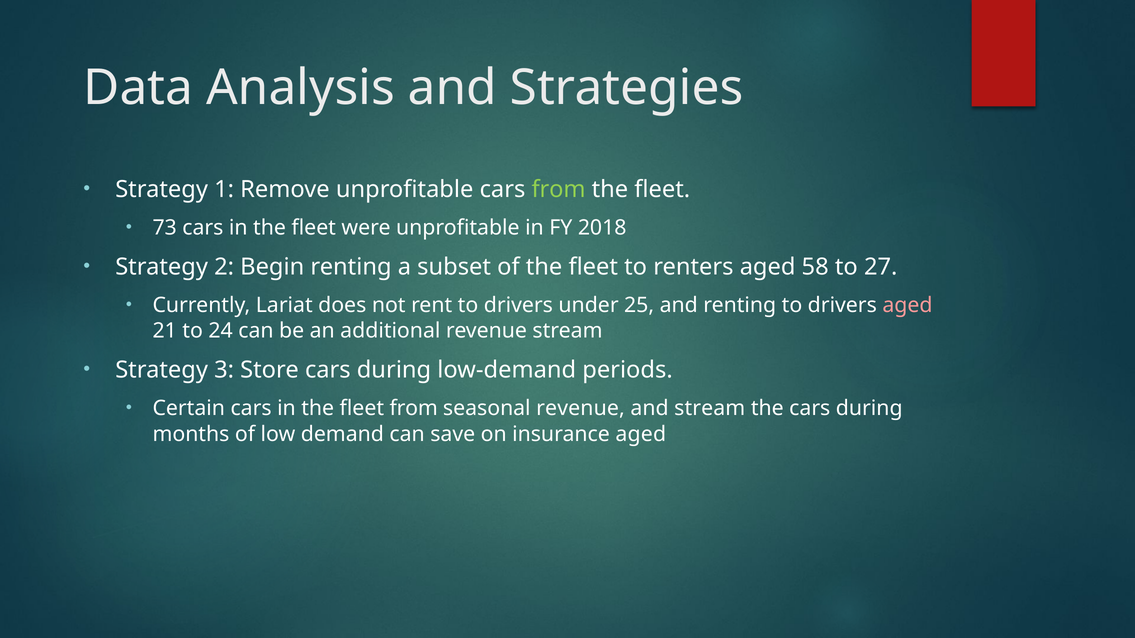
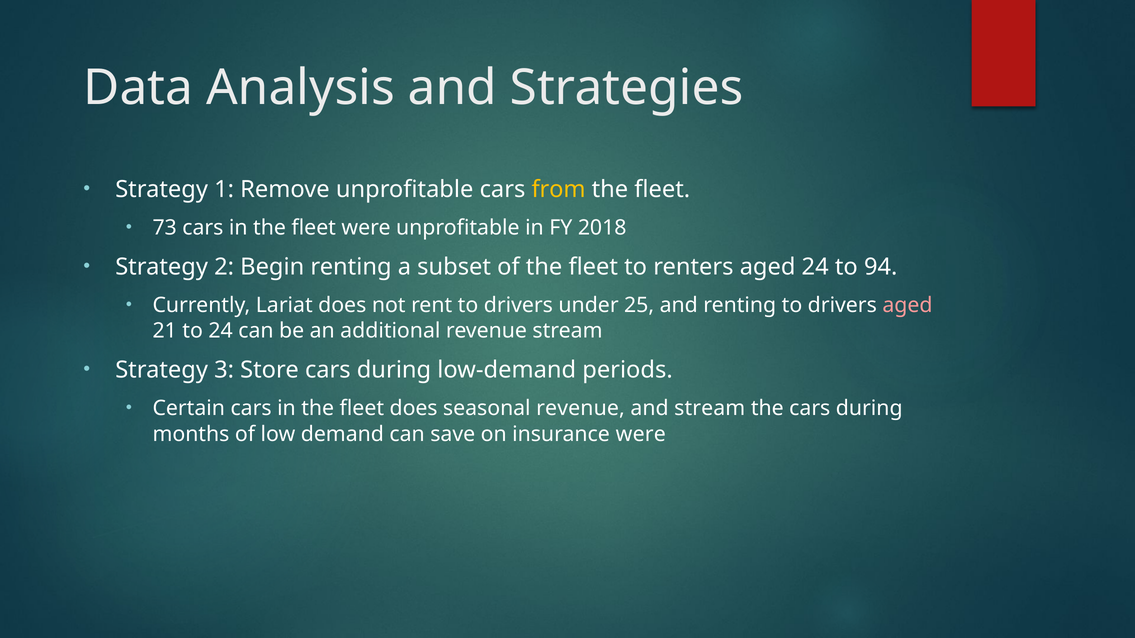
from colour: light green -> yellow (559, 189)
aged 58: 58 -> 24 (815, 267)
27: 27 -> 94 (881, 267)
fleet from: from -> does (414, 409)
insurance aged: aged -> were (641, 434)
